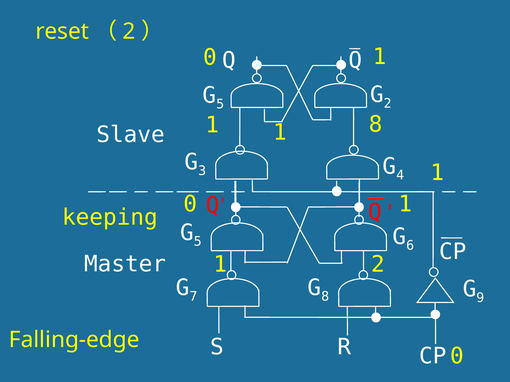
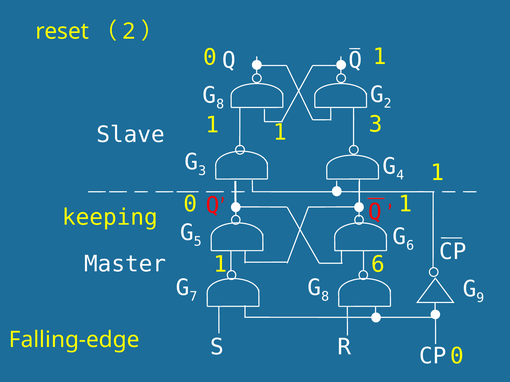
5: 5 -> 8 (220, 104)
1 8: 8 -> 3 (376, 125)
1 2: 2 -> 6 (378, 265)
